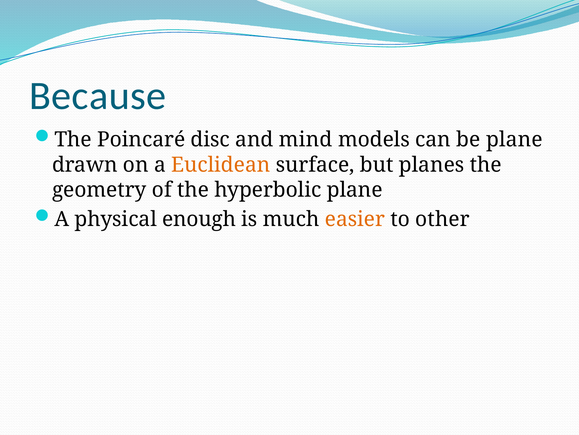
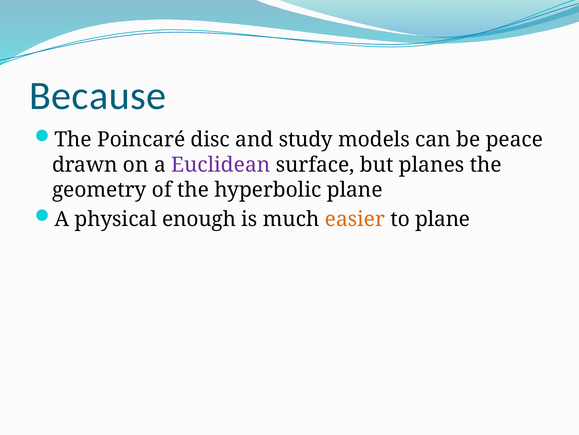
mind: mind -> study (306, 139)
be plane: plane -> peace (514, 139)
Euclidean colour: orange -> purple (221, 164)
to other: other -> plane (443, 219)
